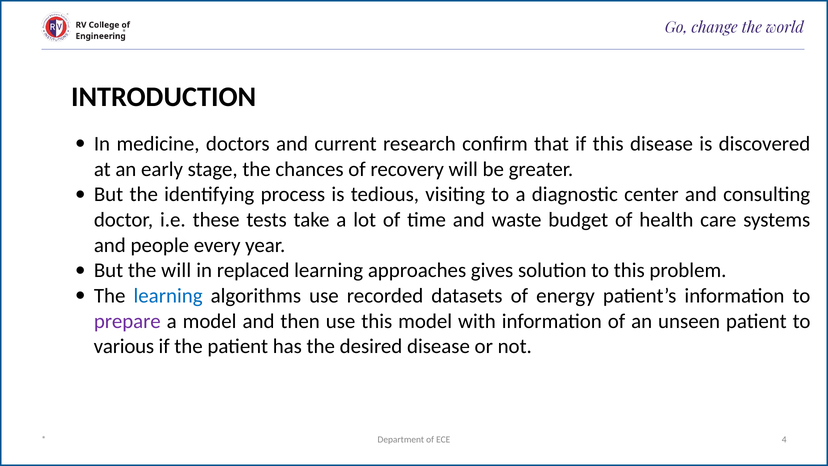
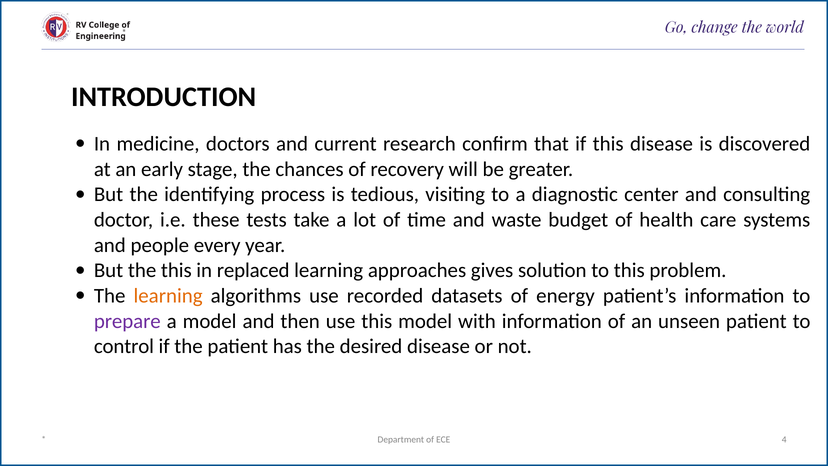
the will: will -> this (176, 270)
learning colour: blue -> orange (168, 296)
various: various -> control (124, 346)
